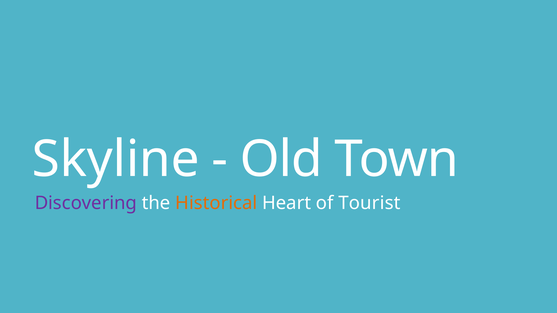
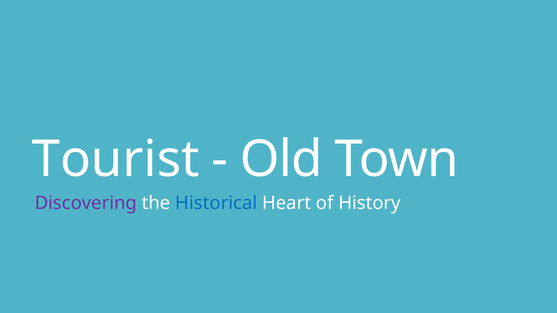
Skyline: Skyline -> Tourist (116, 160)
Historical colour: orange -> blue (216, 203)
Tourist: Tourist -> History (370, 203)
